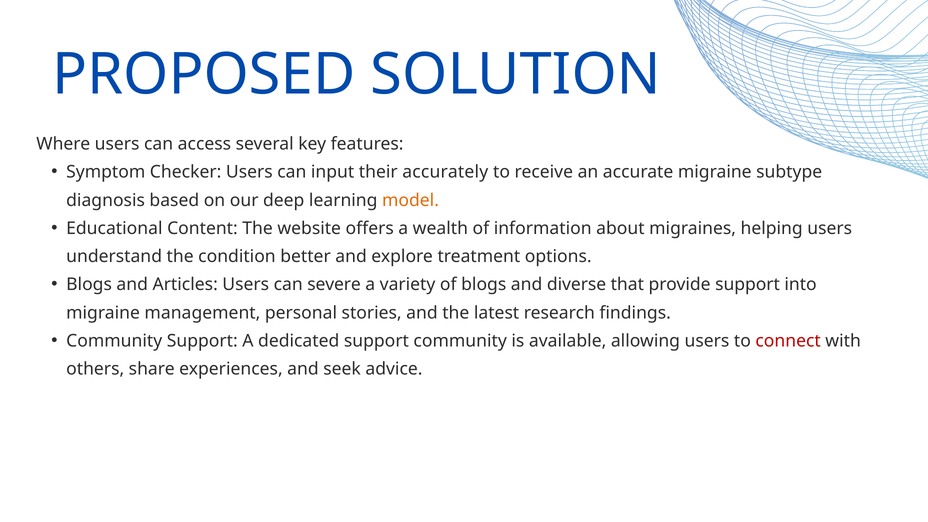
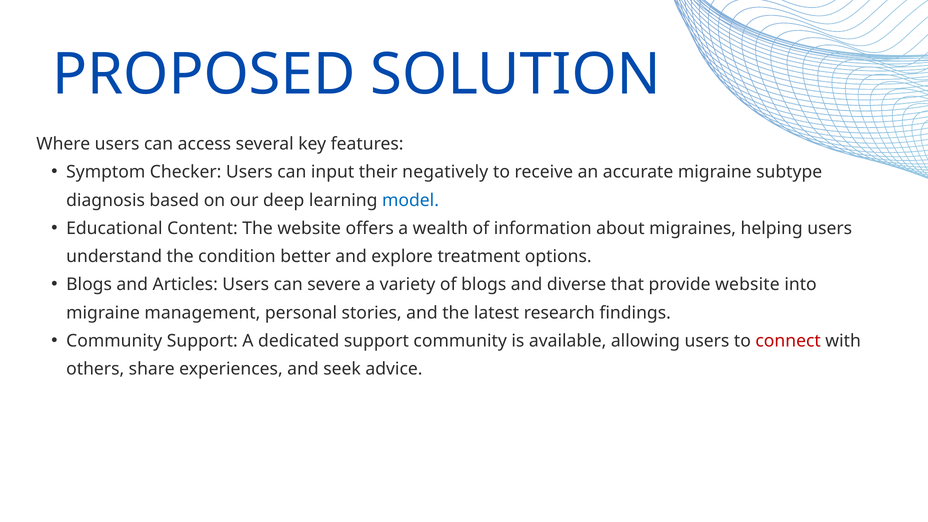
accurately: accurately -> negatively (445, 172)
model colour: orange -> blue (411, 200)
provide support: support -> website (747, 285)
